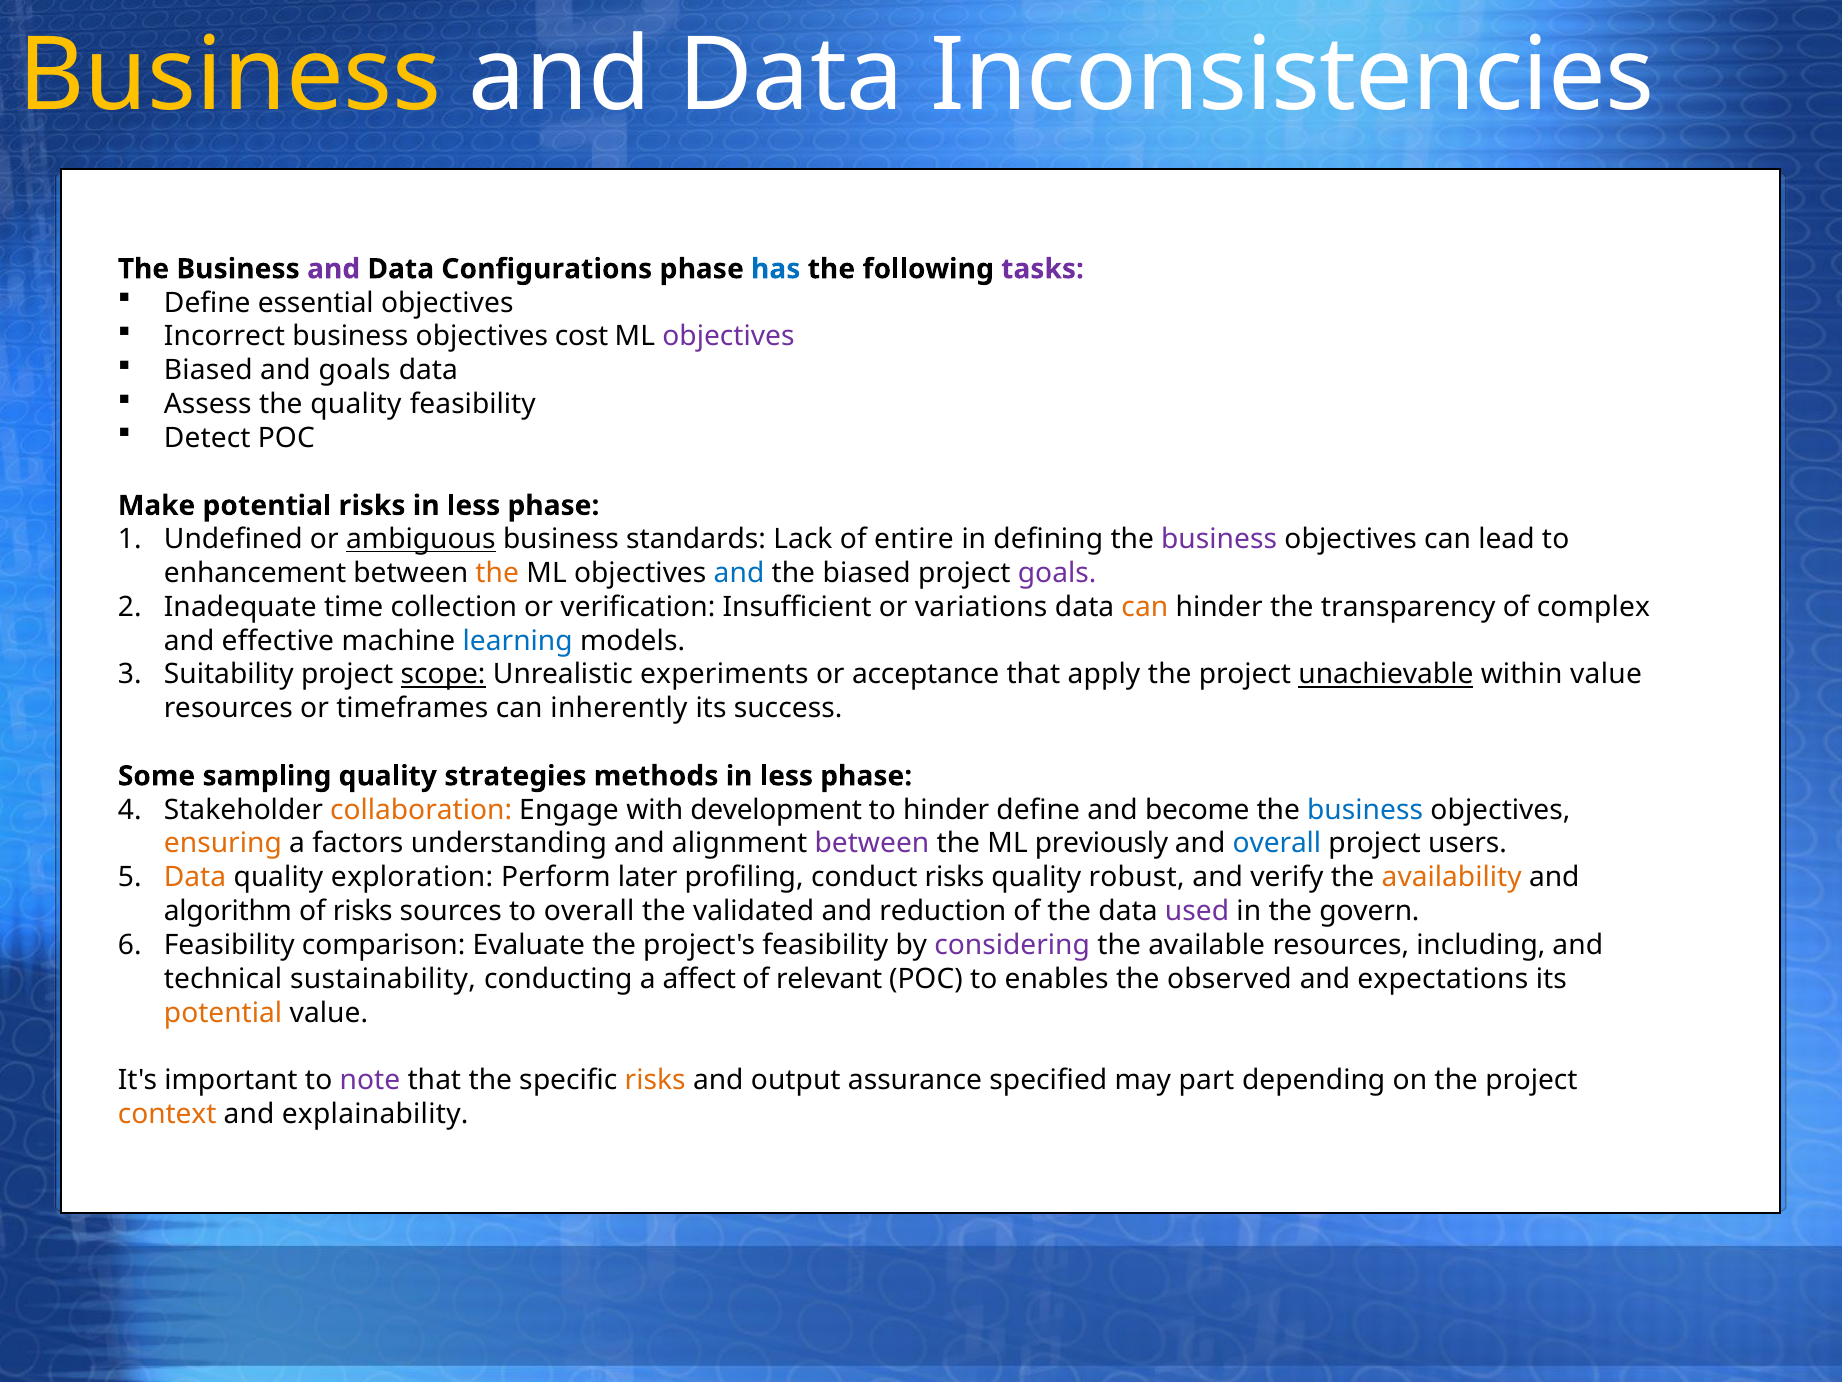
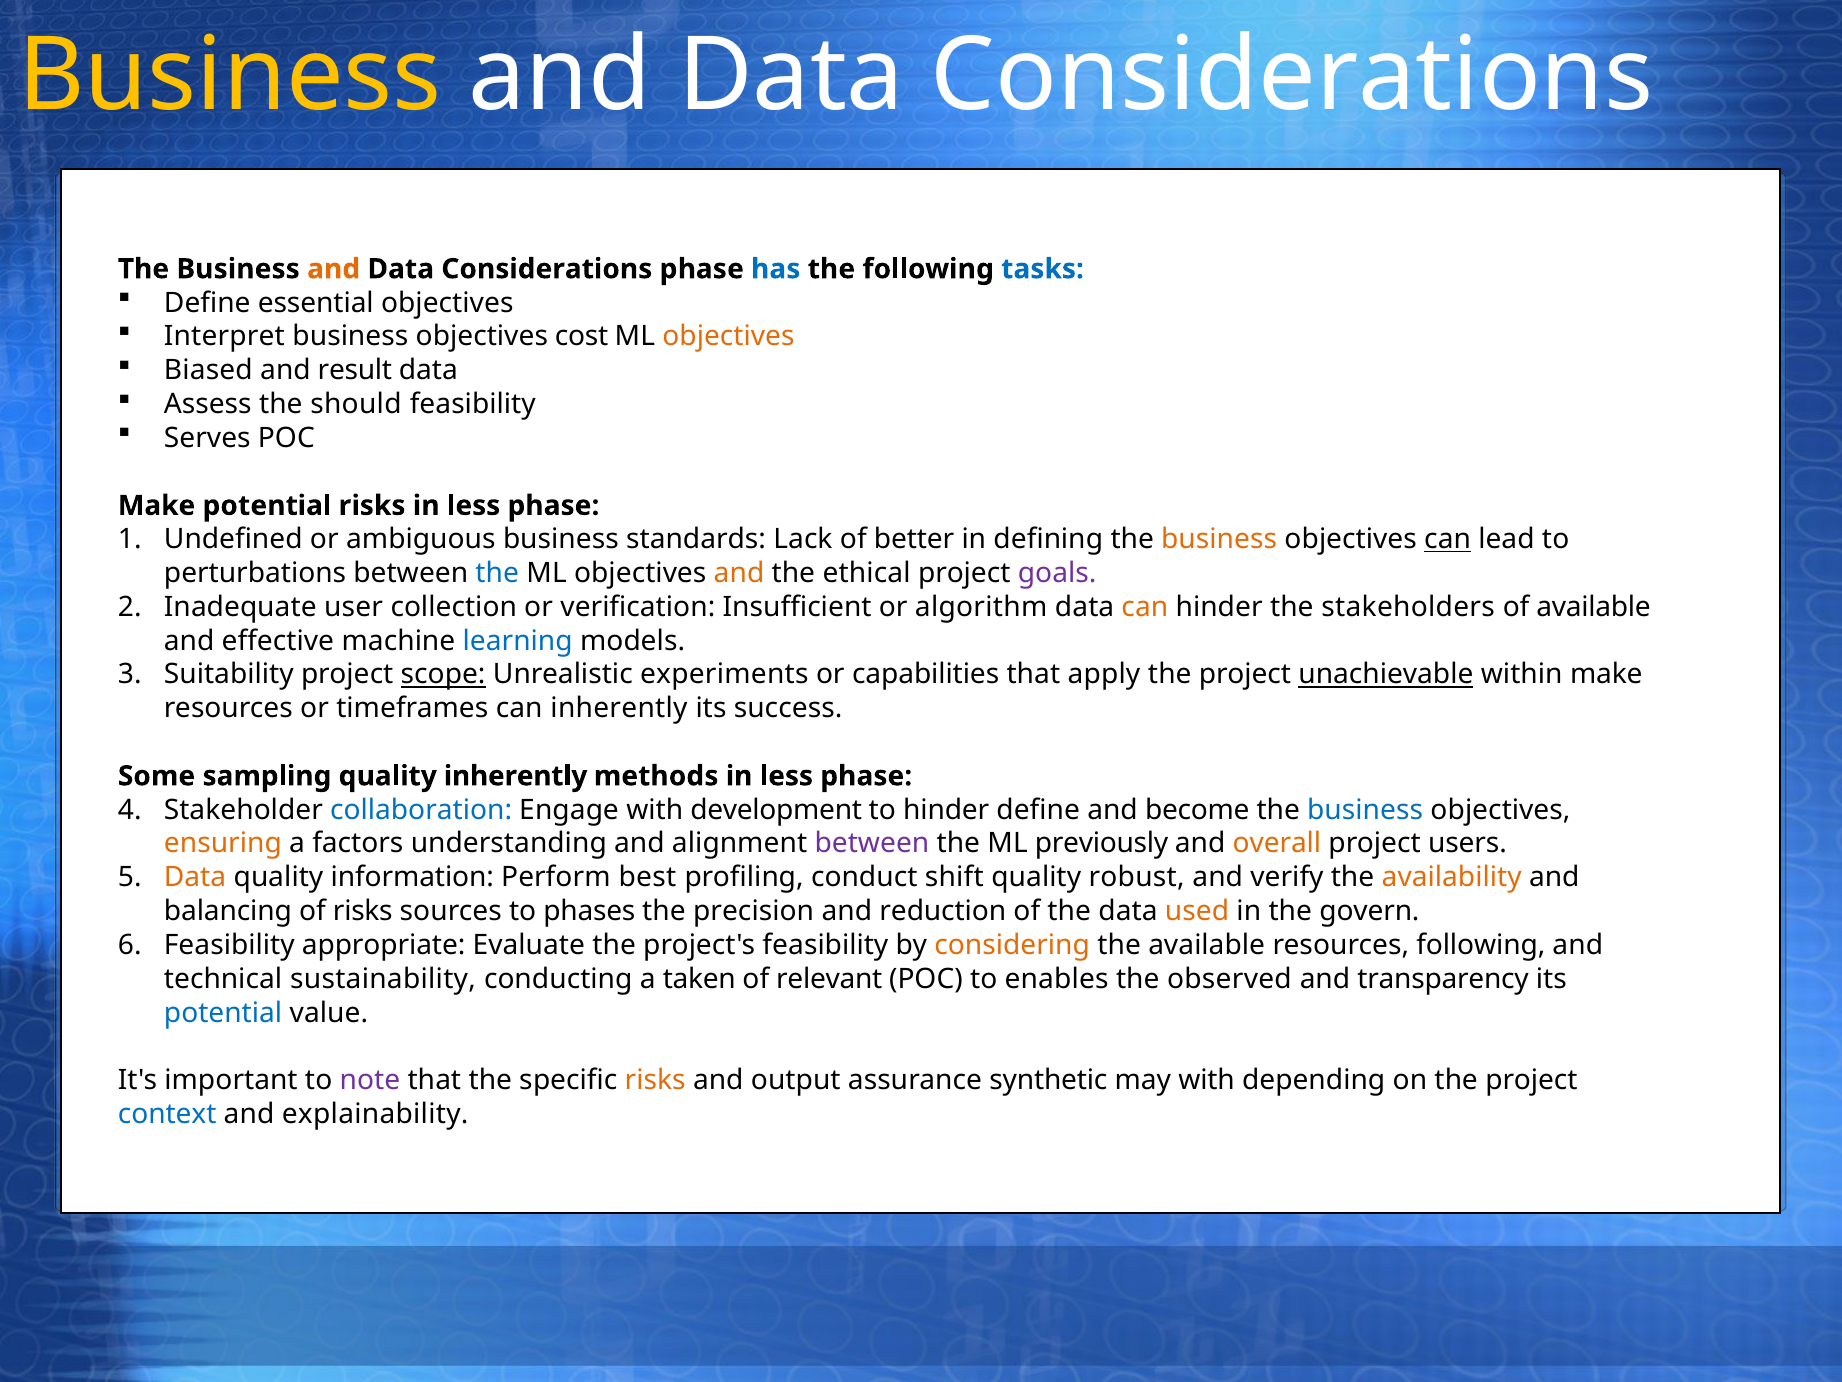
Inconsistencies: Inconsistencies -> Considerations (1292, 76)
and colour: purple -> orange (334, 269)
Configurations: Configurations -> Considerations (547, 269)
tasks colour: purple -> blue (1043, 269)
Incorrect: Incorrect -> Interpret (224, 336)
objectives colour: purple -> orange (728, 336)
and goals: goals -> result (355, 370)
the quality: quality -> should (356, 404)
Detect: Detect -> Serves (207, 438)
ambiguous underline: present -> none (421, 539)
entire: entire -> better (914, 539)
business colour: purple -> orange (1219, 539)
can underline: none -> present (1448, 539)
enhancement: enhancement -> perturbations (255, 573)
the colour: orange -> blue (497, 573)
and colour: blue -> orange (739, 573)
the biased: biased -> ethical (867, 573)
time: time -> user (354, 607)
variations: variations -> algorithm (981, 607)
transparency: transparency -> stakeholders (1408, 607)
of complex: complex -> available (1594, 607)
acceptance: acceptance -> capabilities (926, 674)
within value: value -> make (1606, 674)
quality strategies: strategies -> inherently (516, 776)
collaboration colour: orange -> blue (421, 810)
overall colour: blue -> orange (1277, 843)
exploration: exploration -> information (412, 877)
later: later -> best (647, 877)
conduct risks: risks -> shift (954, 877)
algorithm: algorithm -> balancing (228, 911)
to overall: overall -> phases (589, 911)
validated: validated -> precision (754, 911)
used colour: purple -> orange (1197, 911)
comparison: comparison -> appropriate (384, 945)
considering colour: purple -> orange (1012, 945)
resources including: including -> following (1481, 945)
affect: affect -> taken (699, 979)
expectations: expectations -> transparency (1443, 979)
potential colour: orange -> blue (223, 1012)
specified: specified -> synthetic (1048, 1080)
may part: part -> with (1207, 1080)
context colour: orange -> blue (167, 1114)
